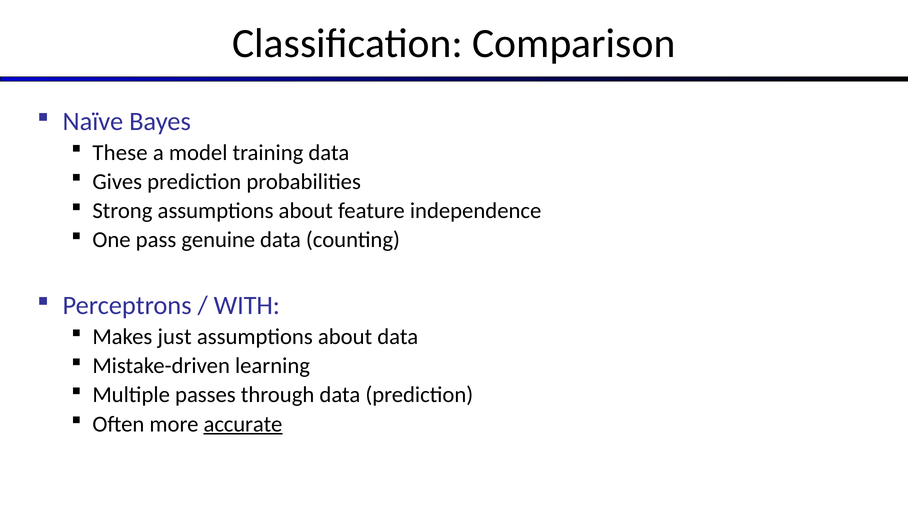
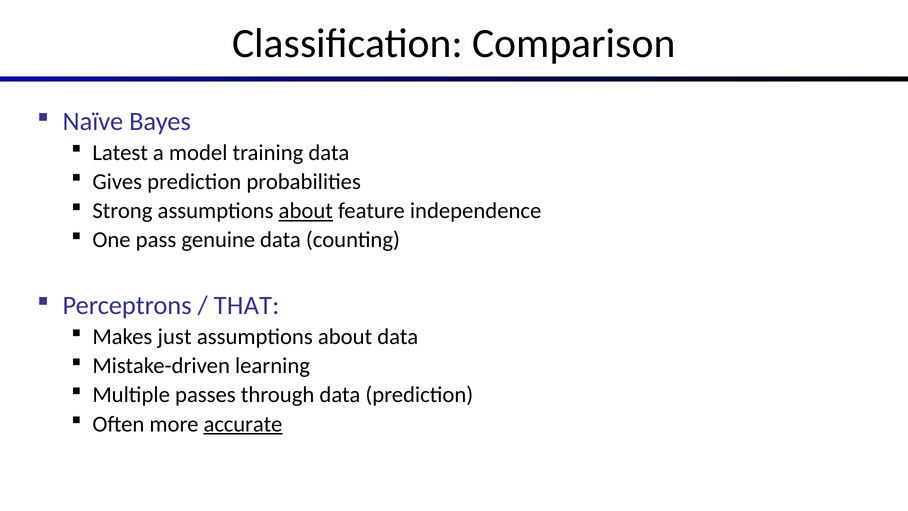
These: These -> Latest (120, 153)
about underline: none -> present (306, 211)
WITH: WITH -> THAT (247, 306)
